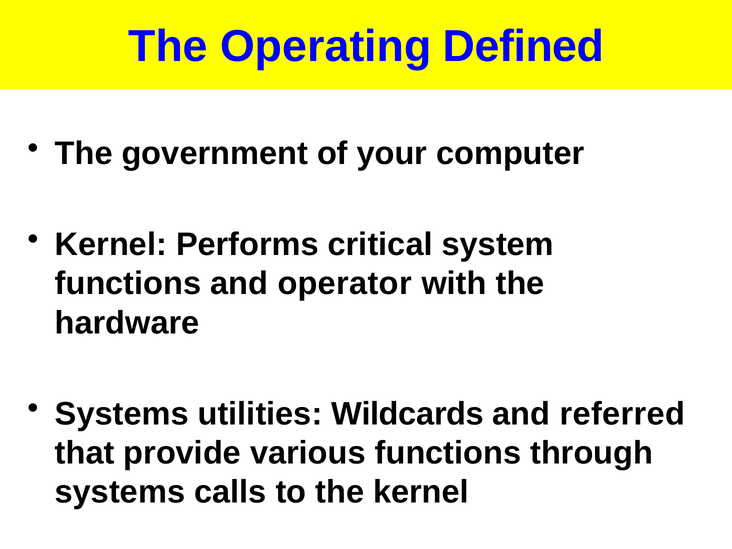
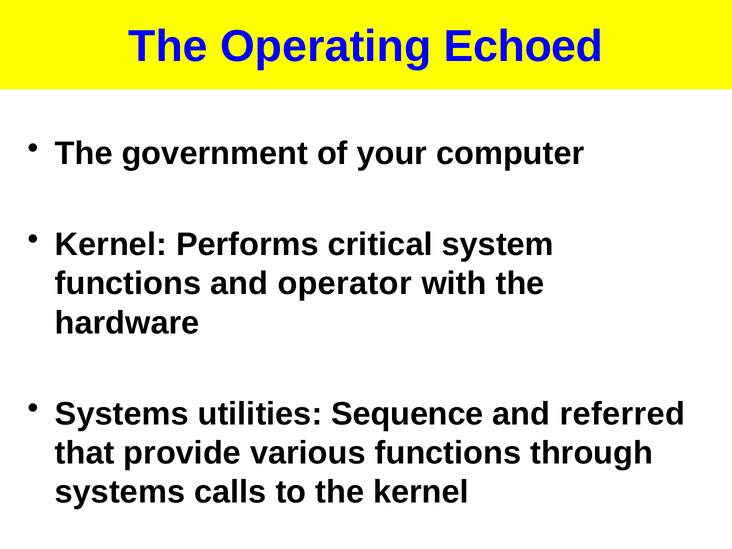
Defined: Defined -> Echoed (523, 47)
Wildcards: Wildcards -> Sequence (408, 414)
